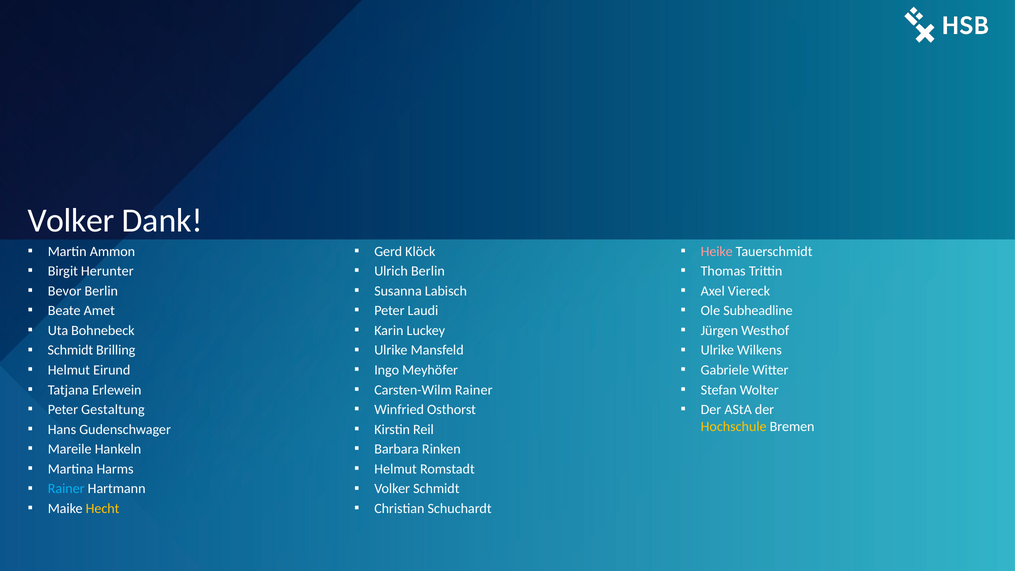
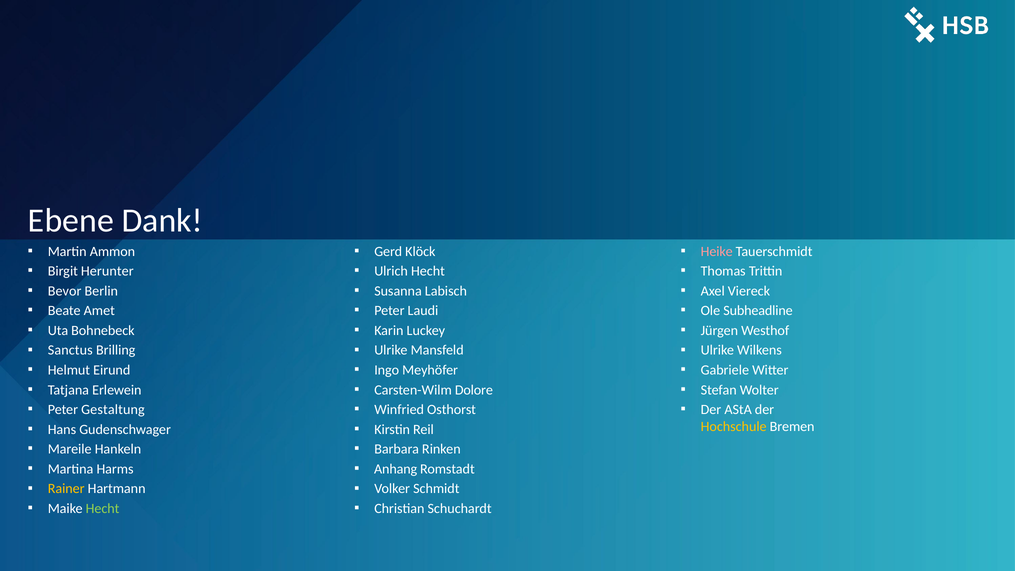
Volker: Volker -> Ebene (71, 221)
Ulrich Berlin: Berlin -> Hecht (428, 271)
Schmidt: Schmidt -> Sanctus (70, 350)
Carsten-Wilm Rainer: Rainer -> Dolore (474, 390)
Helmut: Helmut -> Anhang (396, 469)
Rainer colour: light blue -> yellow (66, 489)
Hecht colour: yellow -> light green (103, 509)
